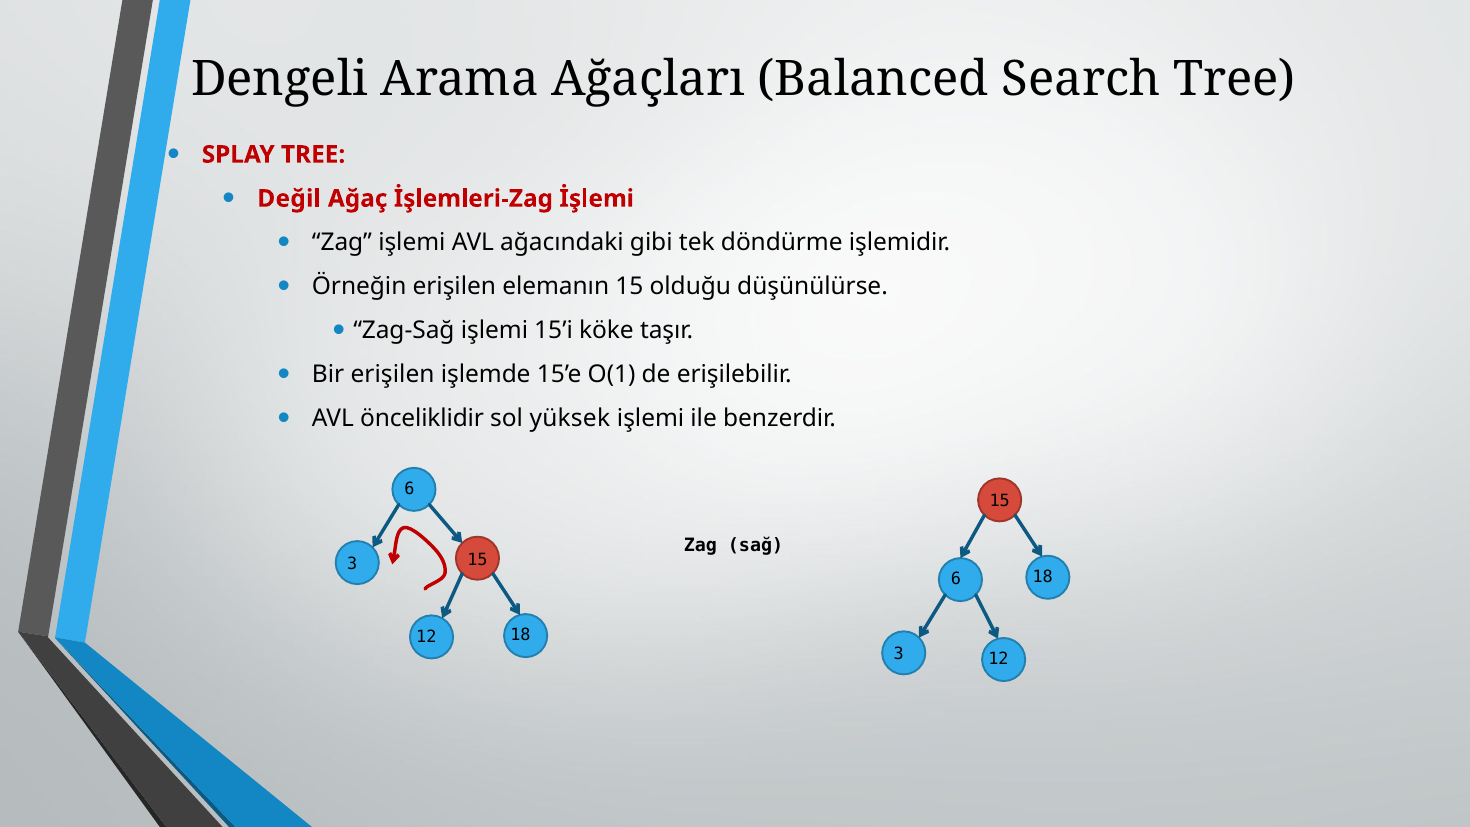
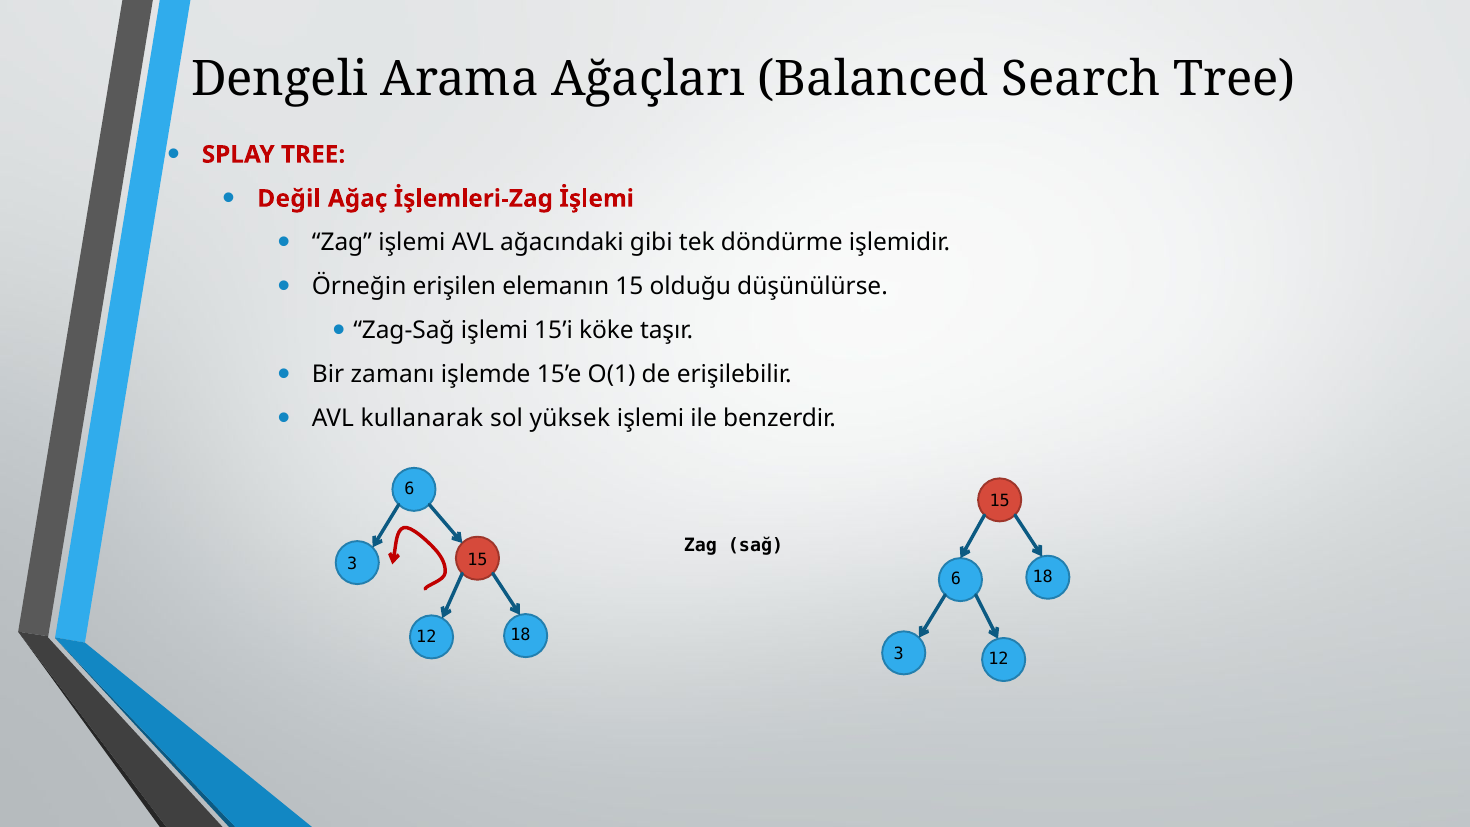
Bir erişilen: erişilen -> zamanı (393, 375)
önceliklidir: önceliklidir -> kullanarak (422, 419)
